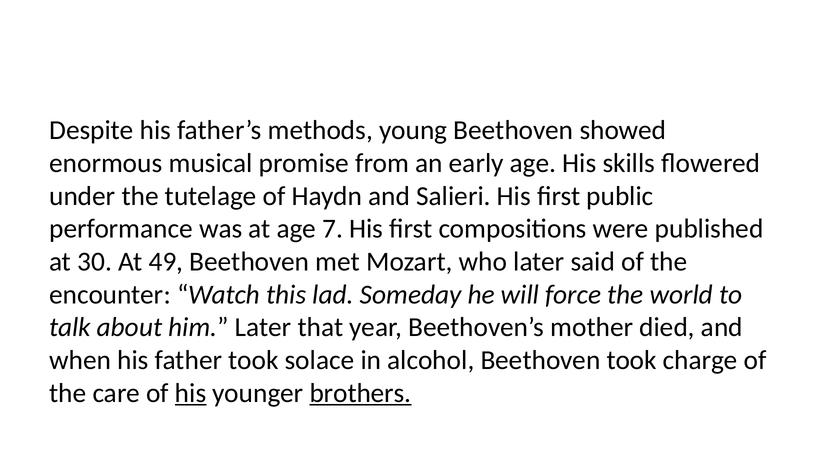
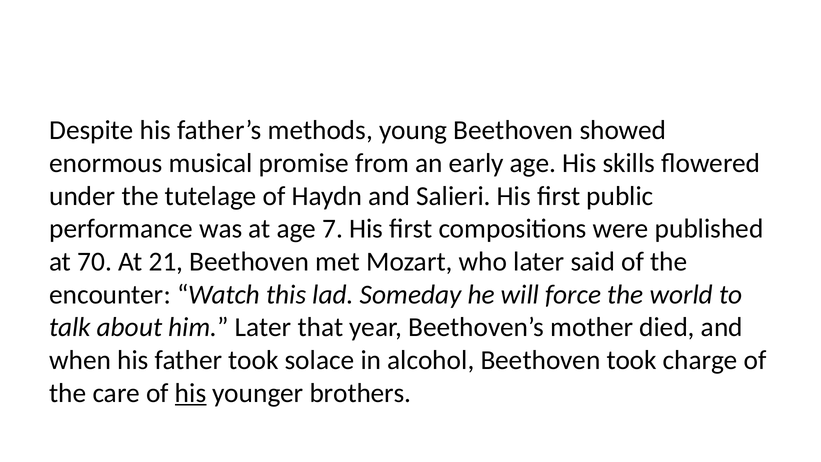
30: 30 -> 70 (95, 262)
49: 49 -> 21 (166, 262)
brothers underline: present -> none (361, 393)
